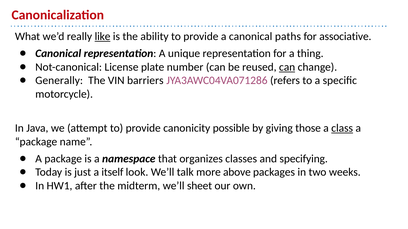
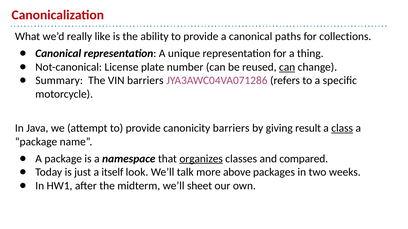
like underline: present -> none (103, 37)
associative: associative -> collections (345, 37)
Generally: Generally -> Summary (59, 81)
canonicity possible: possible -> barriers (231, 128)
those: those -> result (308, 128)
organizes underline: none -> present (201, 159)
specifying: specifying -> compared (304, 159)
